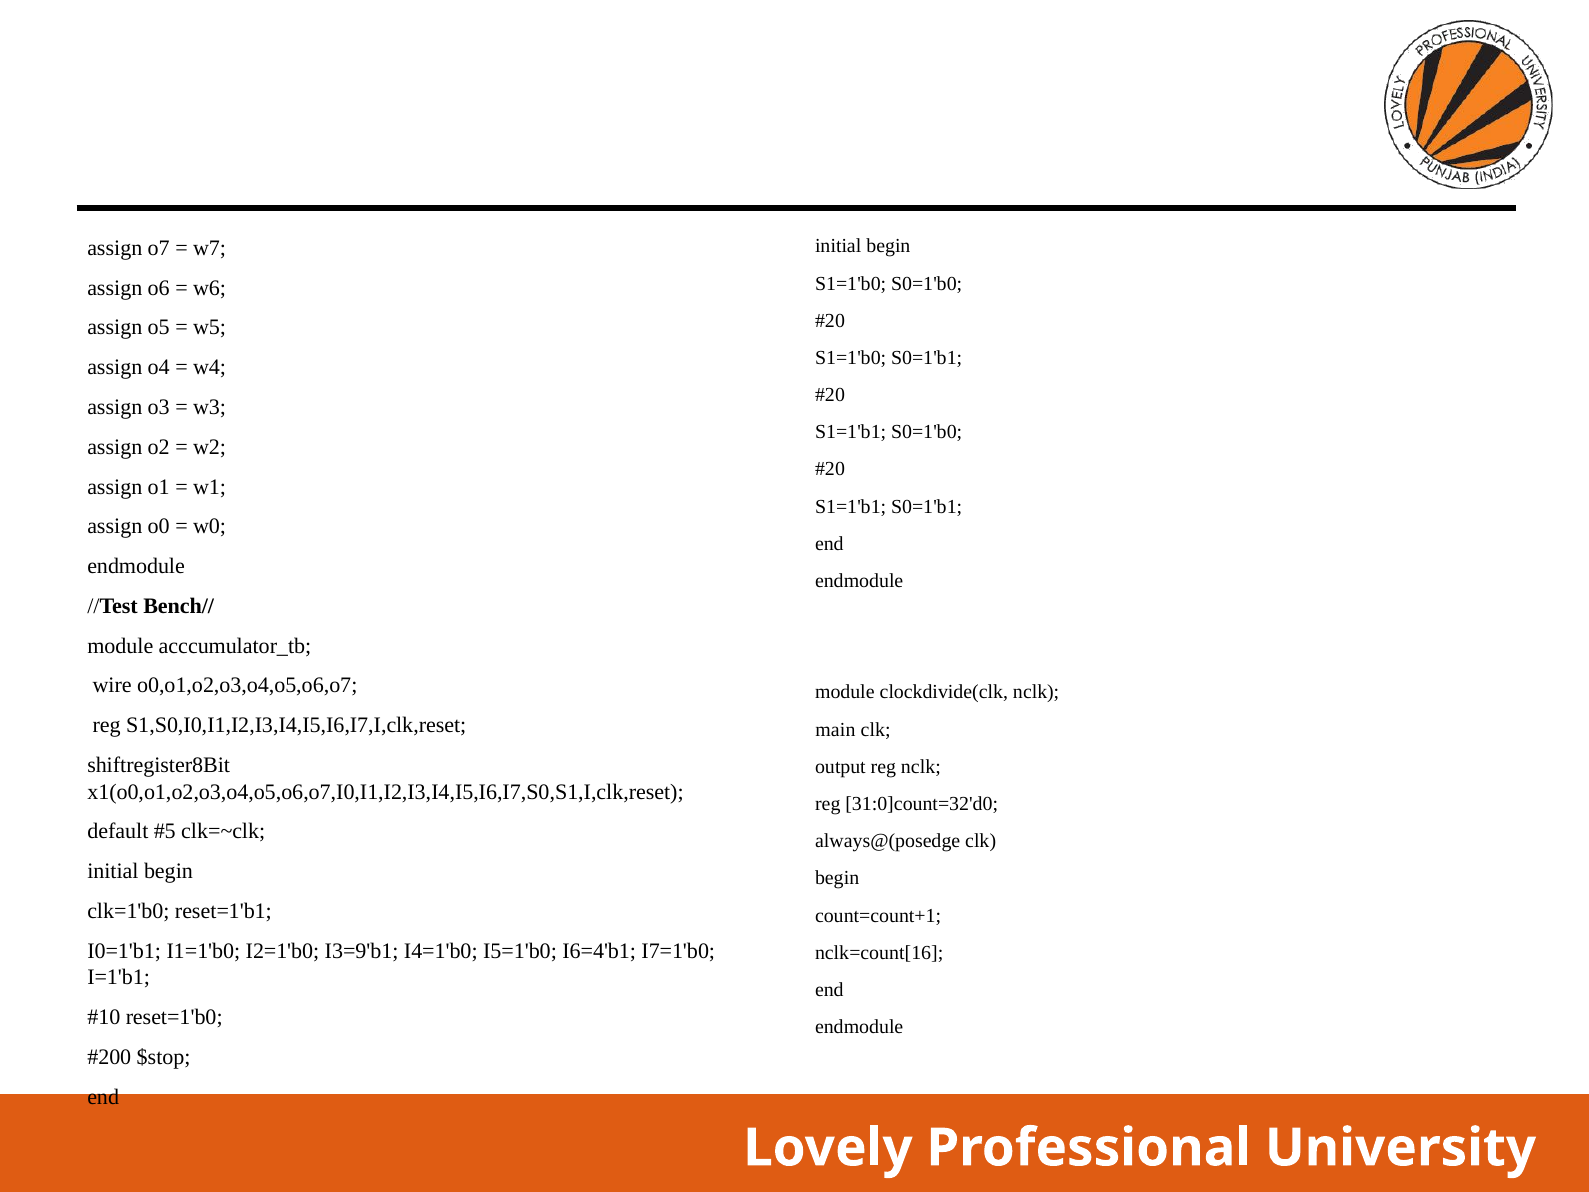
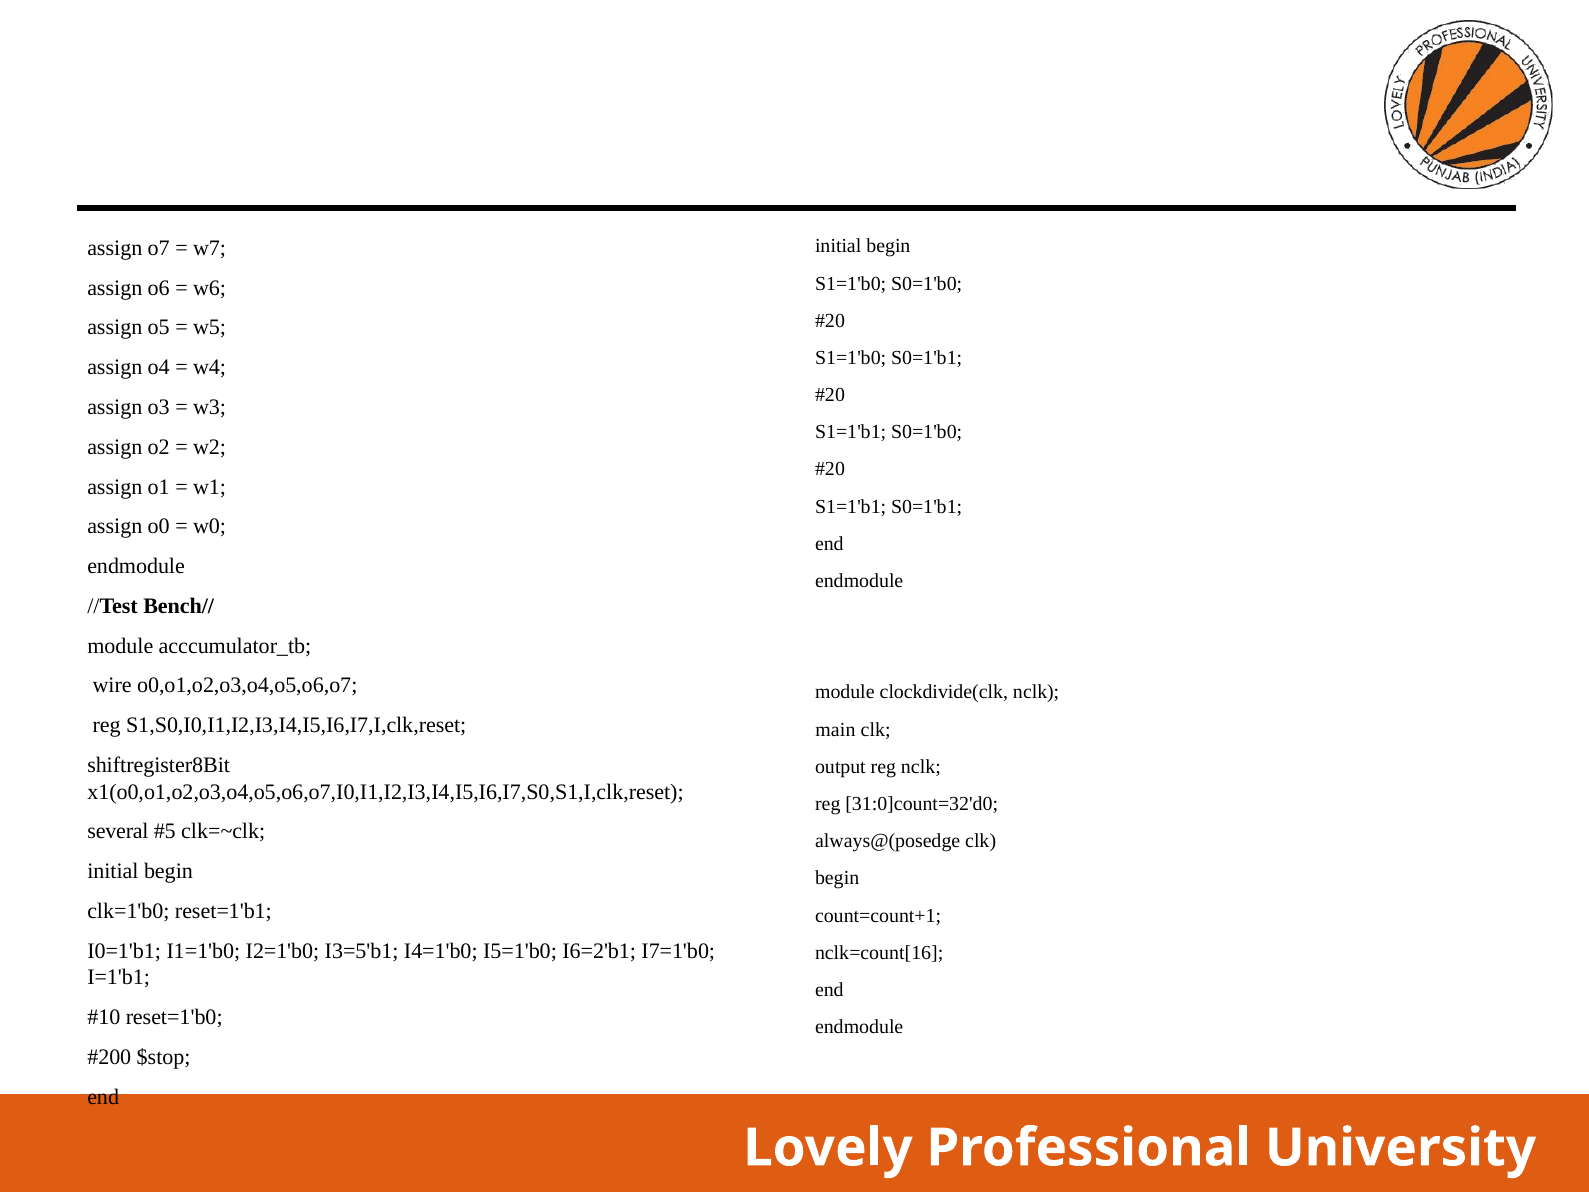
default: default -> several (118, 831)
I3=9'b1: I3=9'b1 -> I3=5'b1 (362, 951)
I6=4'b1: I6=4'b1 -> I6=2'b1 (599, 951)
